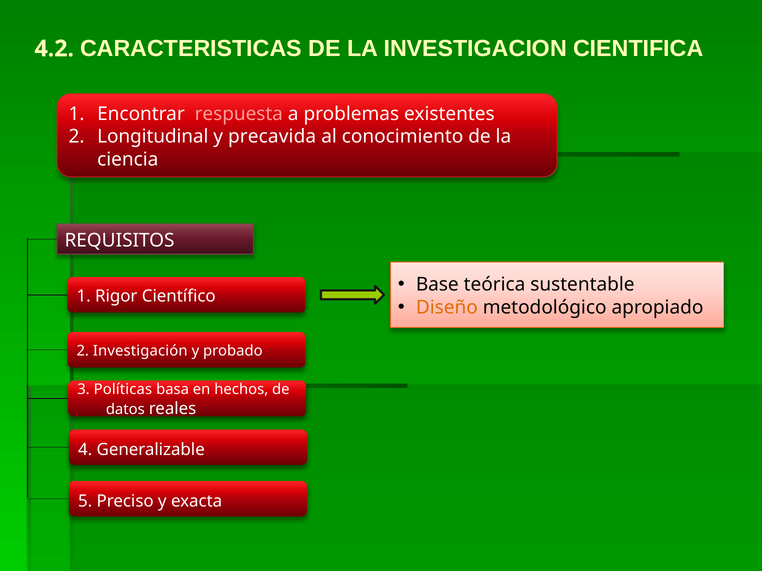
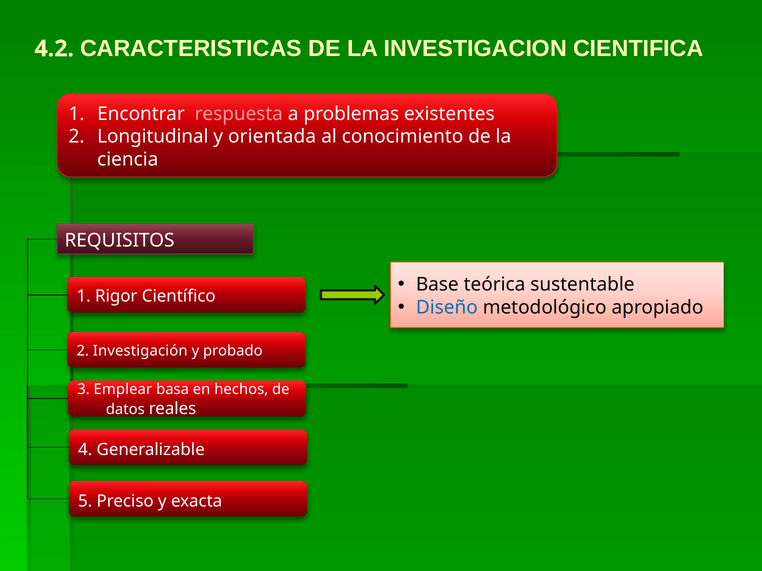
precavida: precavida -> orientada (272, 137)
Diseño colour: orange -> blue (447, 308)
Políticas: Políticas -> Emplear (123, 390)
